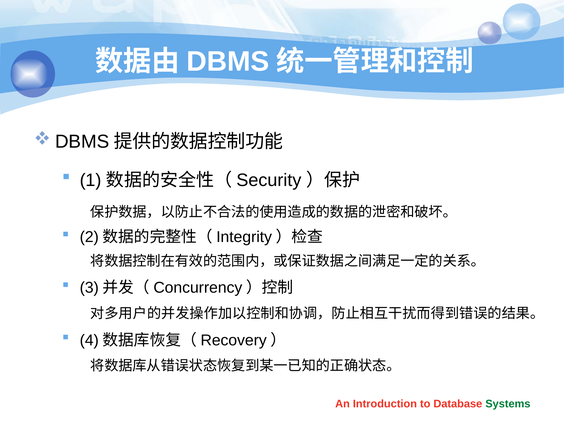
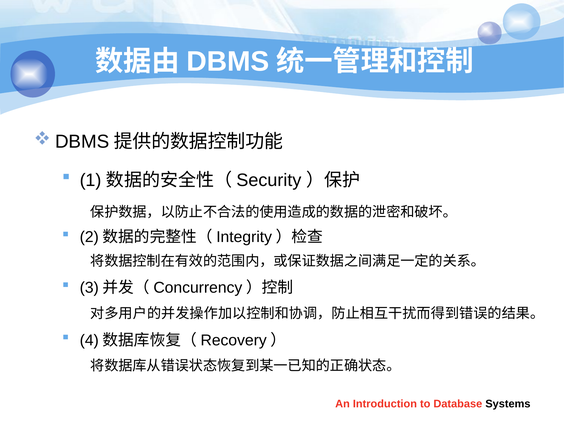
Systems colour: green -> black (508, 404)
